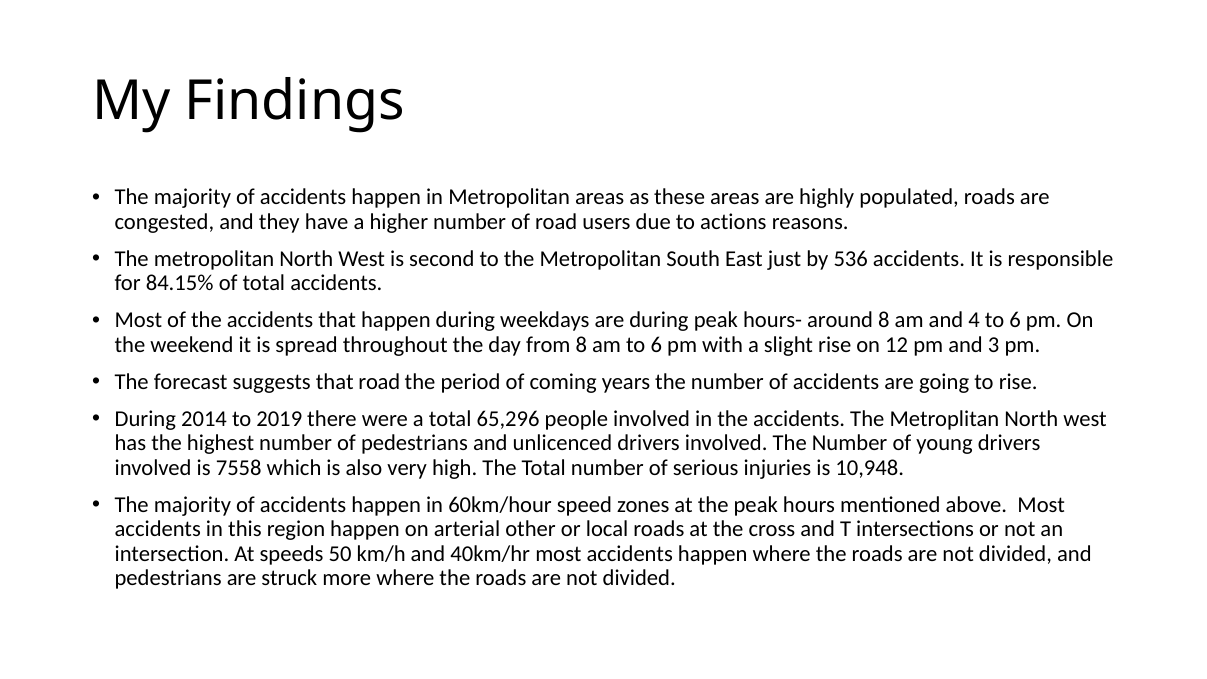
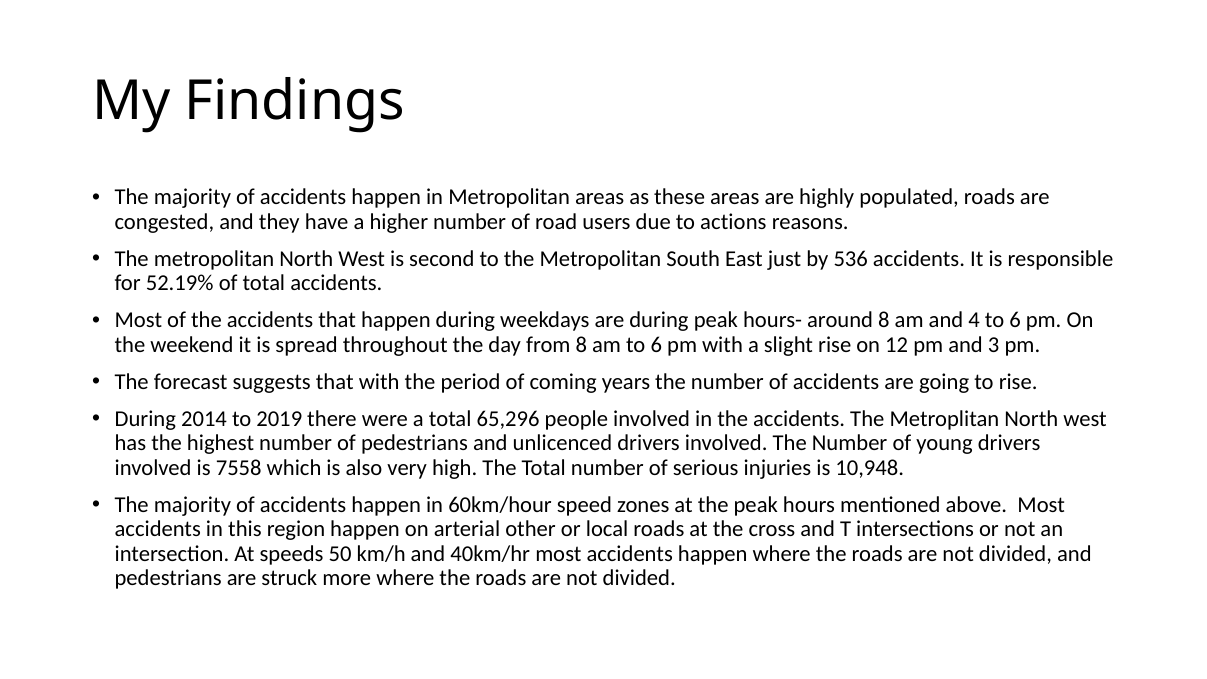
84.15%: 84.15% -> 52.19% (180, 283)
that road: road -> with (379, 382)
